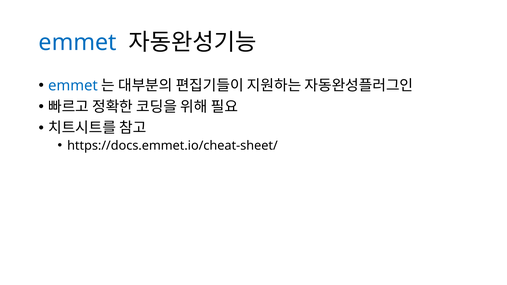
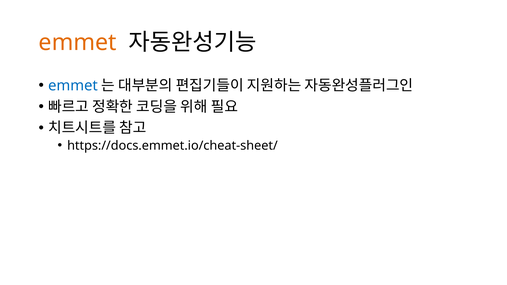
emmet colour: blue -> orange (78, 43)
